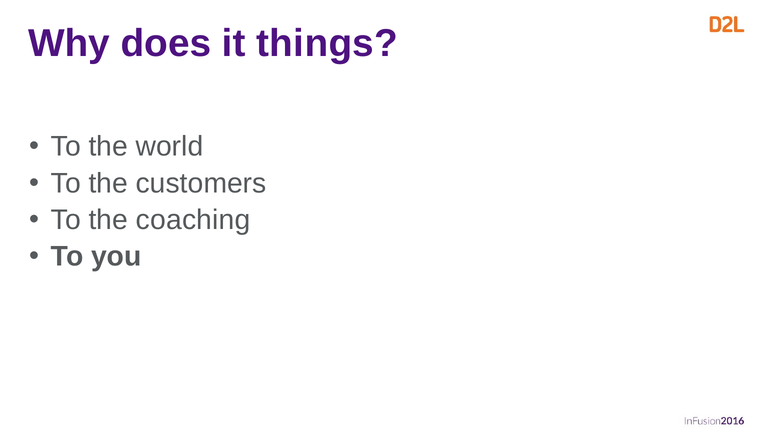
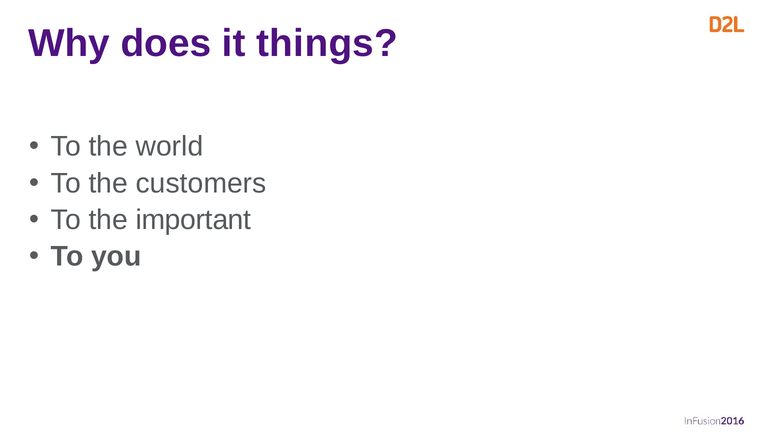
coaching: coaching -> important (193, 220)
